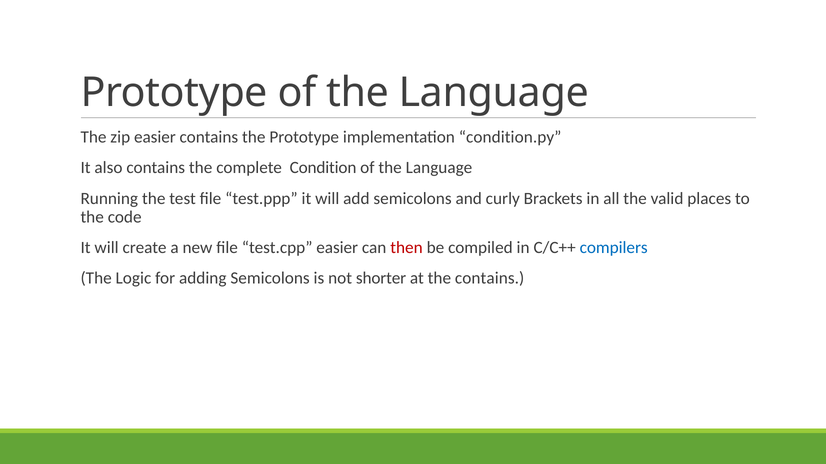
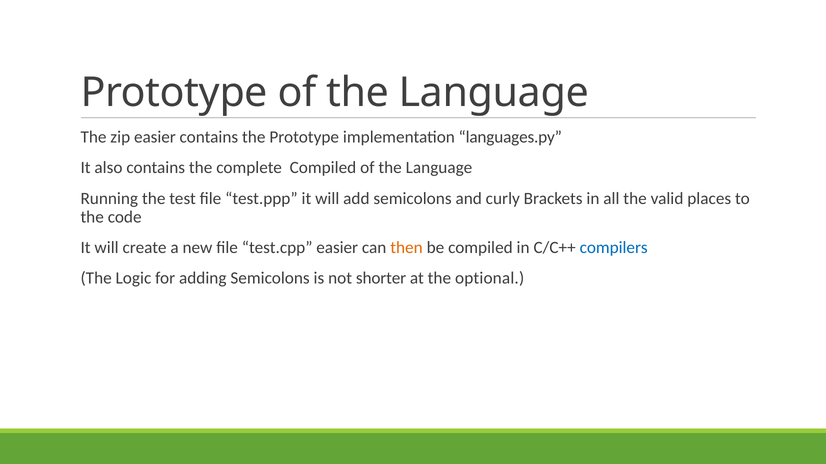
condition.py: condition.py -> languages.py (510, 137)
complete Condition: Condition -> Compiled (323, 168)
then colour: red -> orange (406, 248)
the contains: contains -> optional (490, 279)
